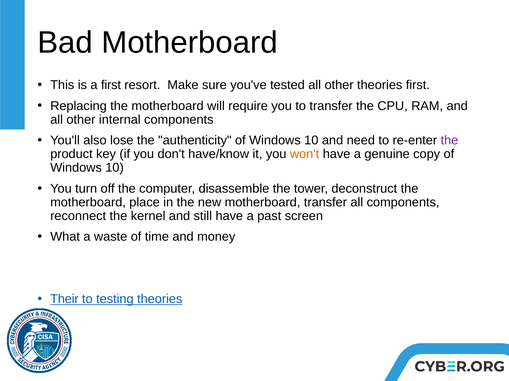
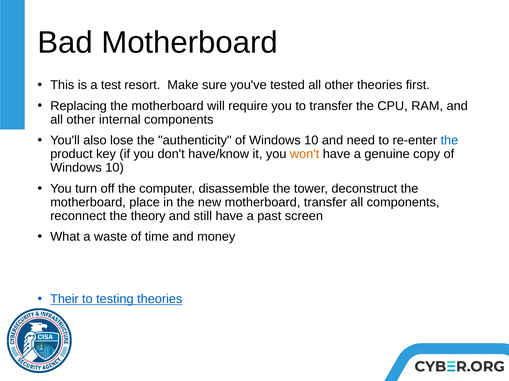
a first: first -> test (111, 85)
the colour: purple -> blue (449, 141)
kernel: kernel -> theory (148, 216)
